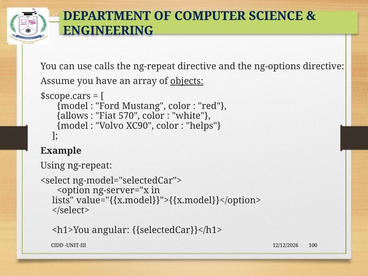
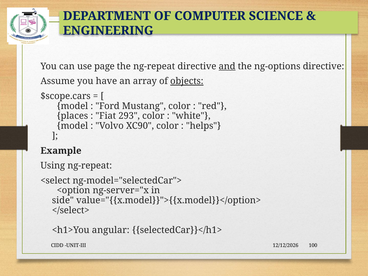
calls: calls -> page (104, 66)
and underline: none -> present (227, 66)
allows: allows -> places (72, 116)
570: 570 -> 293 (129, 116)
lists: lists -> side (63, 200)
